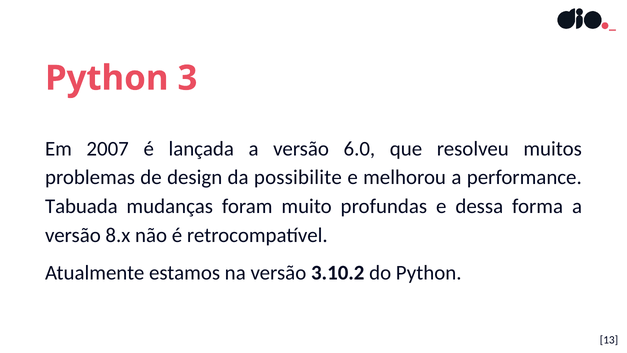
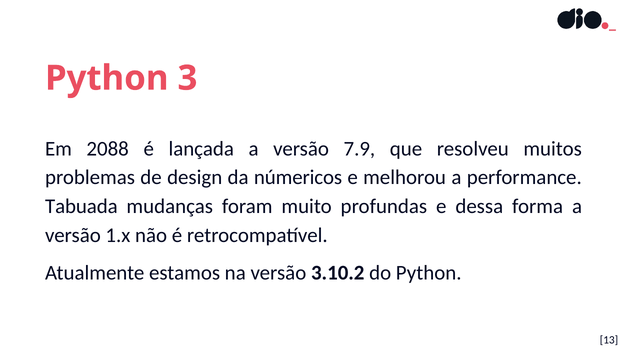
2007: 2007 -> 2088 (108, 149)
6.0: 6.0 -> 7.9 (359, 149)
possibilite: possibilite -> númericos (298, 177)
8.x: 8.x -> 1.x (118, 235)
